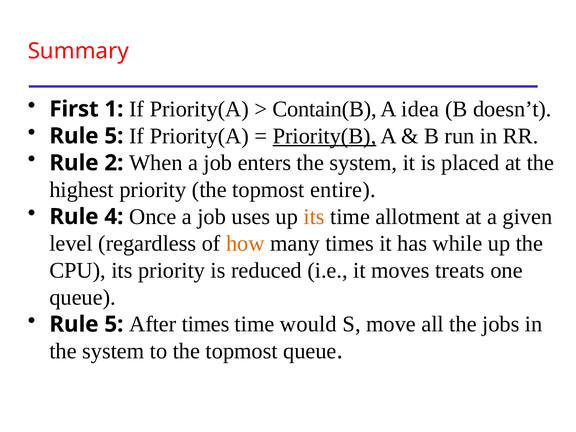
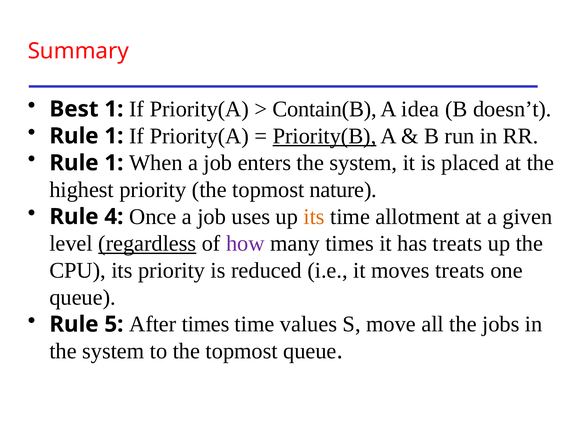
First: First -> Best (74, 109)
5: 5 -> 1 (114, 136)
2: 2 -> 1 (114, 163)
entire: entire -> nature (343, 190)
regardless underline: none -> present (147, 244)
how colour: orange -> purple (245, 244)
has while: while -> treats (457, 244)
would: would -> values (309, 324)
